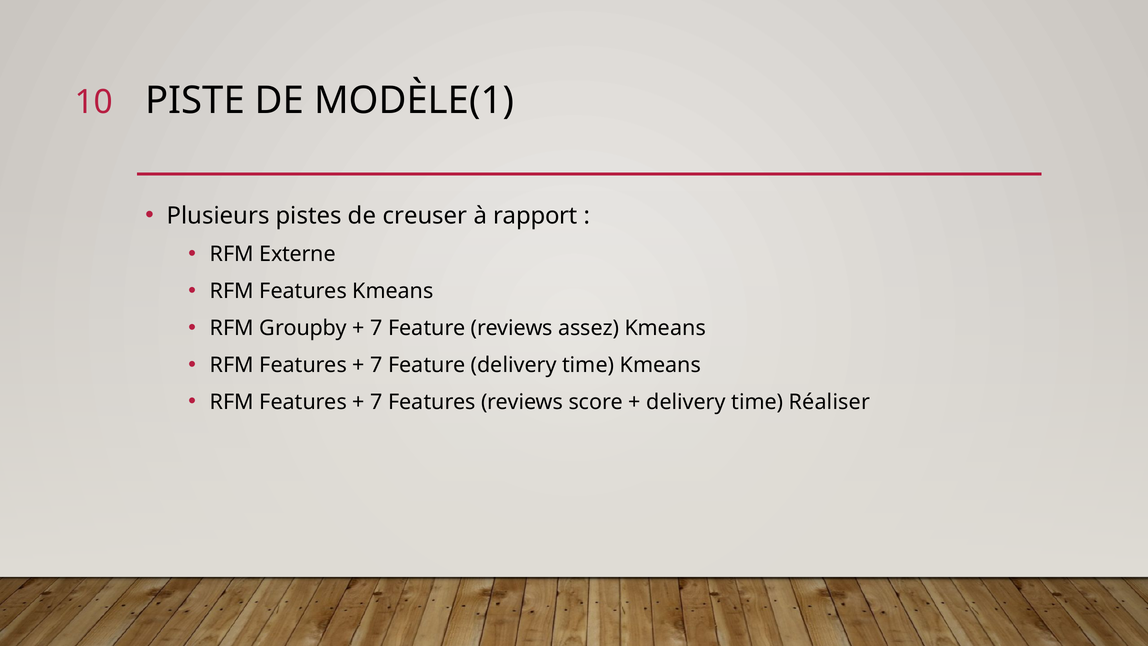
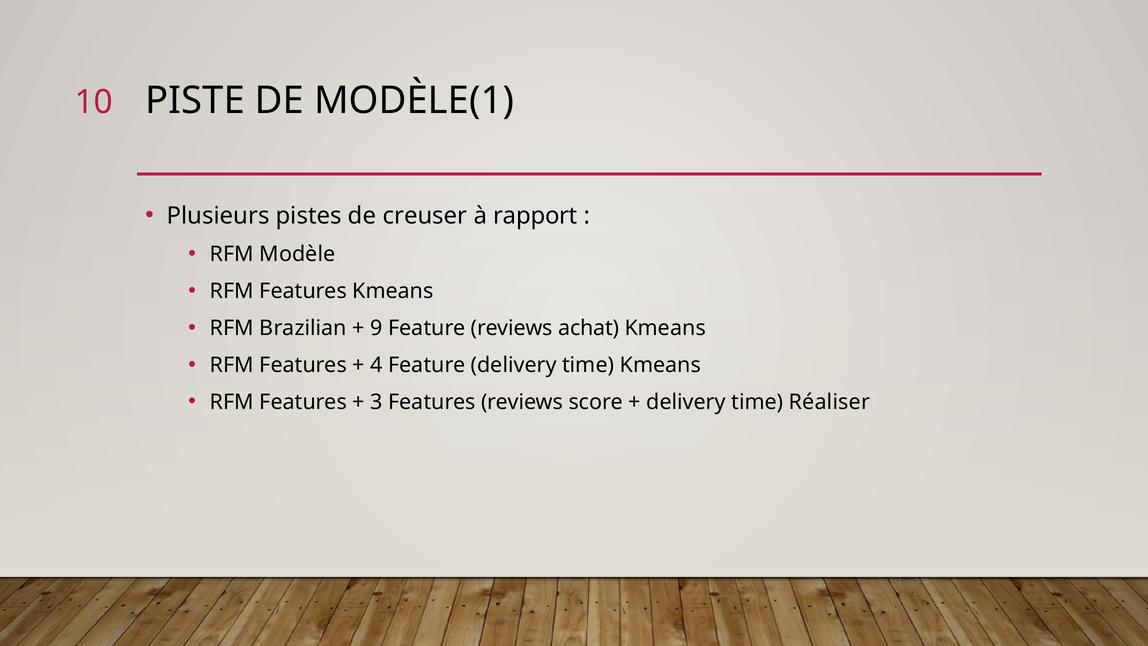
Externe: Externe -> Modèle (297, 254)
Groupby: Groupby -> Brazilian (303, 328)
7: 7 -> 9 (376, 328)
assez: assez -> achat (589, 328)
7: 7 -> 4 (376, 365)
7: 7 -> 3 (376, 402)
